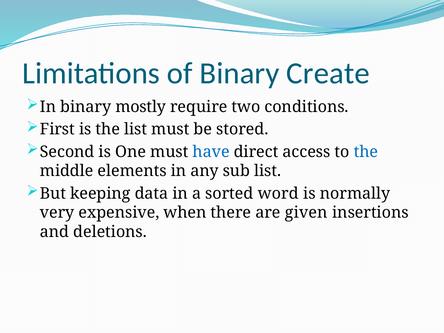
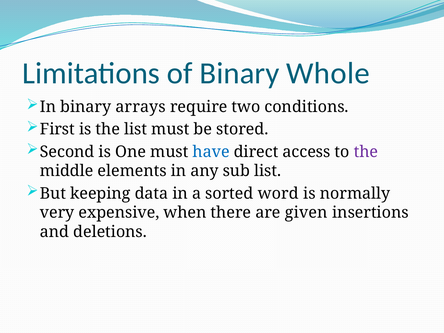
Create: Create -> Whole (328, 73)
mostly: mostly -> arrays (141, 107)
the colour: blue -> purple (366, 152)
